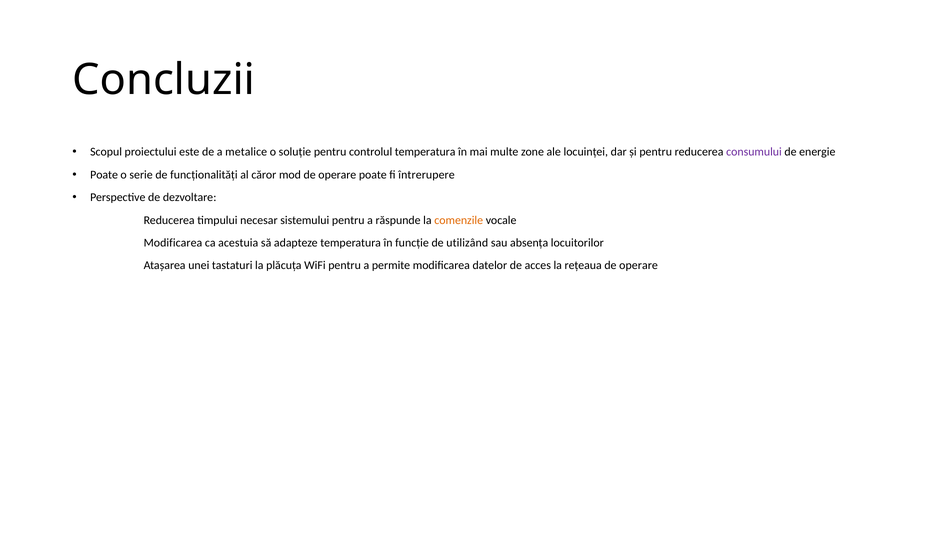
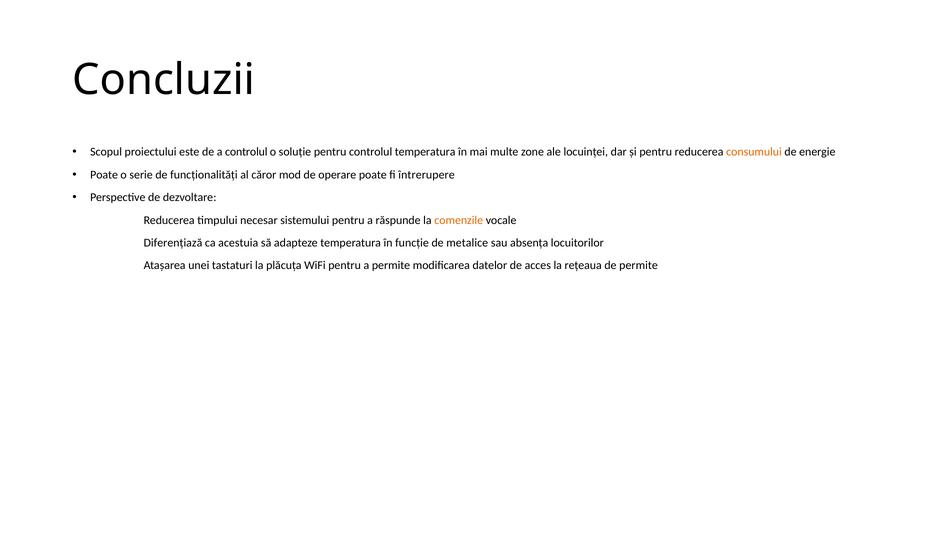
a metalice: metalice -> controlul (246, 152)
consumului colour: purple -> orange (754, 152)
Modificarea: Modificarea -> Diferențiază (173, 243)
utilizând: utilizând -> metalice (467, 243)
rețeaua de operare: operare -> permite (639, 266)
